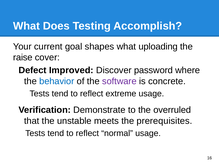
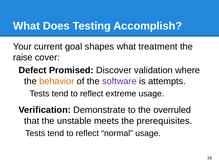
uploading: uploading -> treatment (158, 47)
Improved: Improved -> Promised (71, 70)
password: password -> validation (153, 70)
behavior colour: blue -> orange (57, 81)
concrete: concrete -> attempts (167, 81)
